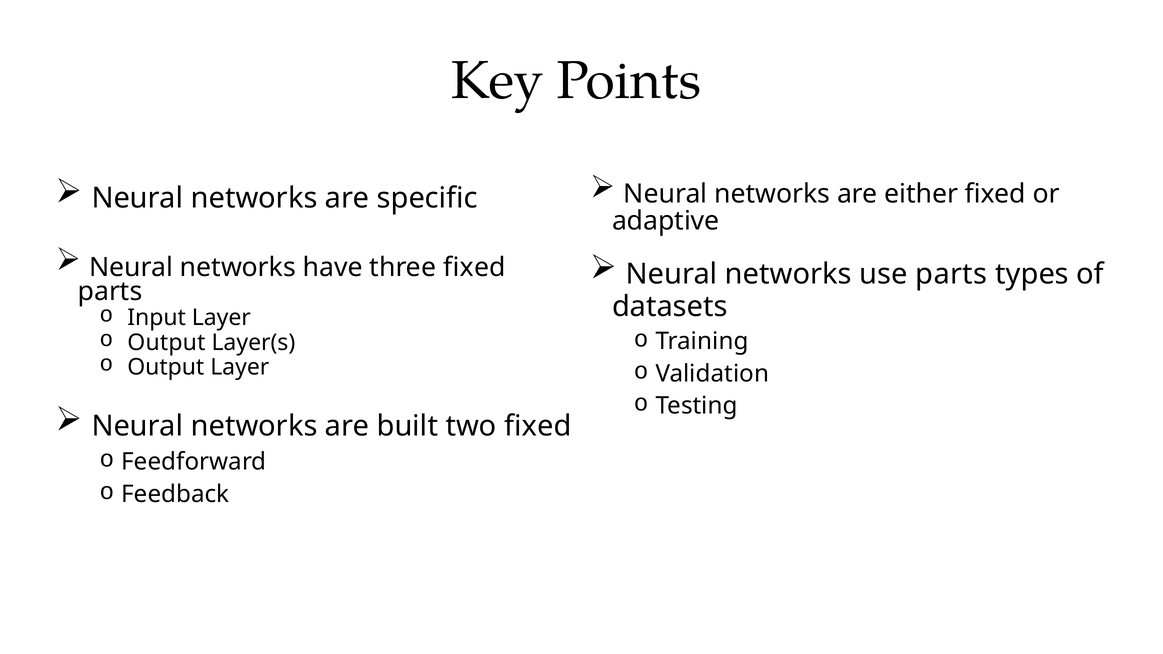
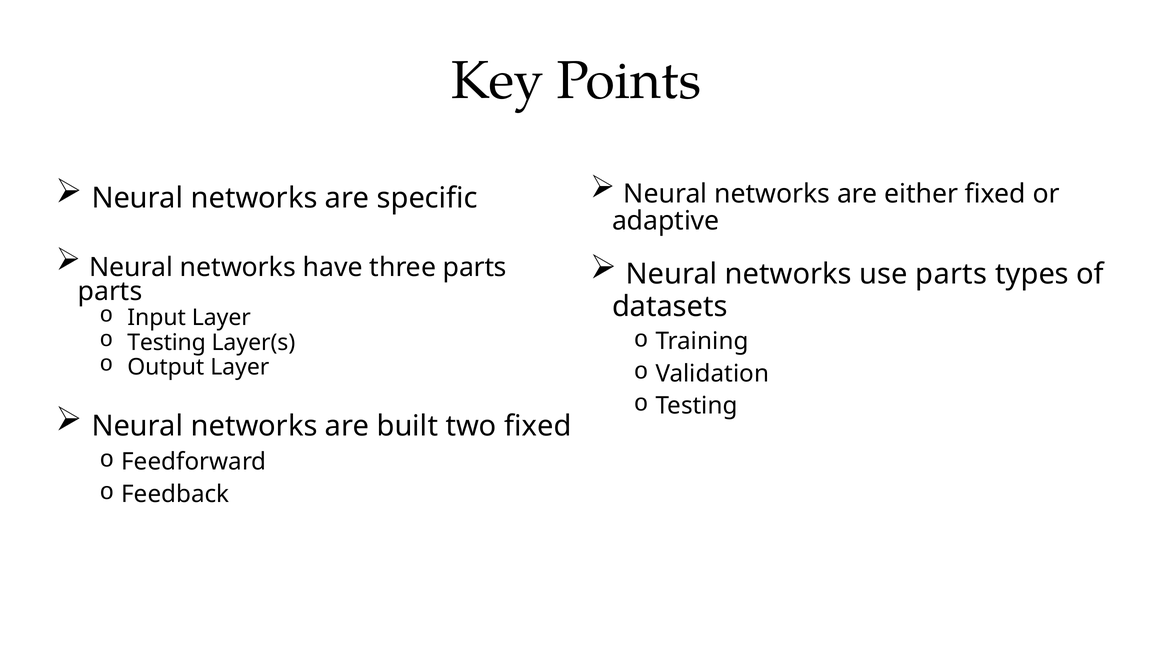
three fixed: fixed -> parts (475, 268)
Output: Output -> Testing (167, 343)
